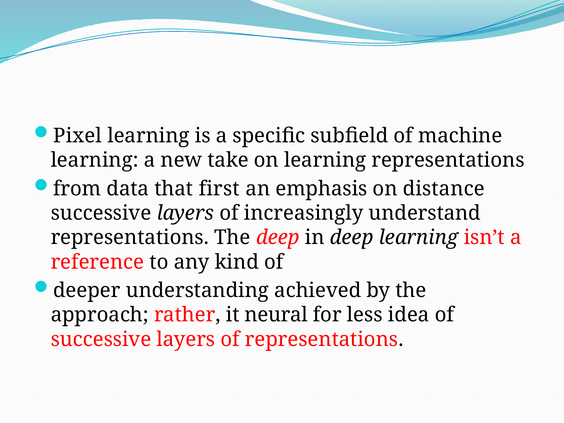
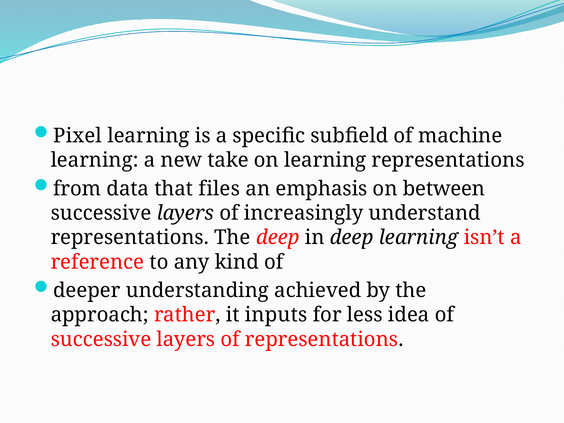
first: first -> files (219, 189)
distance: distance -> between (444, 189)
neural: neural -> inputs (276, 315)
